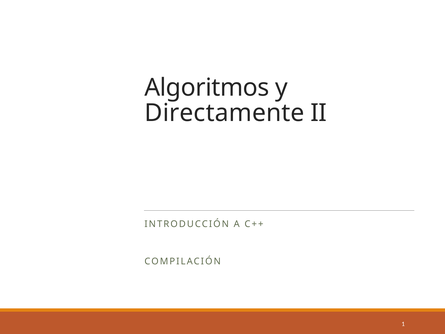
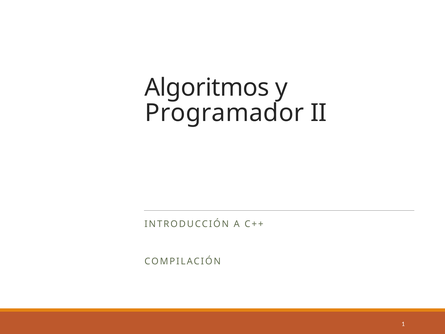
Directamente: Directamente -> Programador (224, 113)
